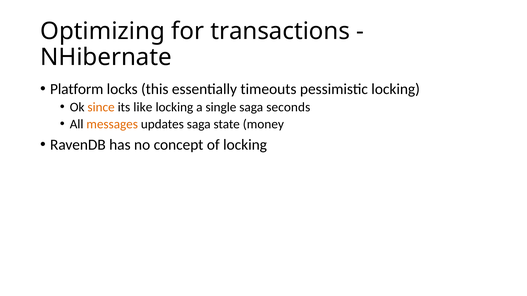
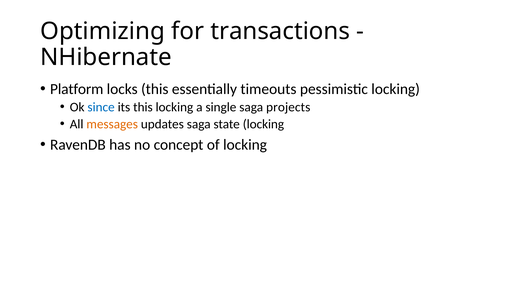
since colour: orange -> blue (101, 107)
its like: like -> this (143, 107)
seconds: seconds -> projects (288, 107)
state money: money -> locking (263, 124)
